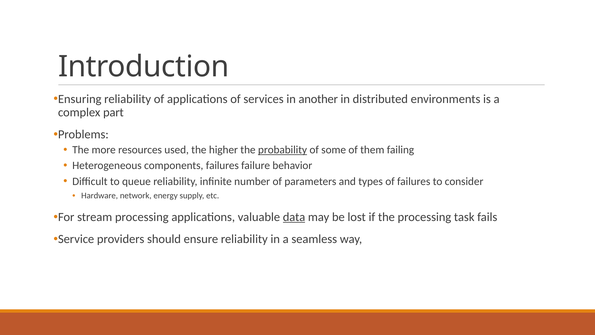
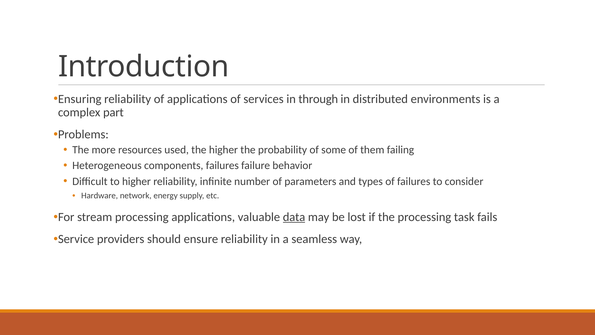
another: another -> through (318, 99)
probability underline: present -> none (283, 150)
to queue: queue -> higher (136, 181)
